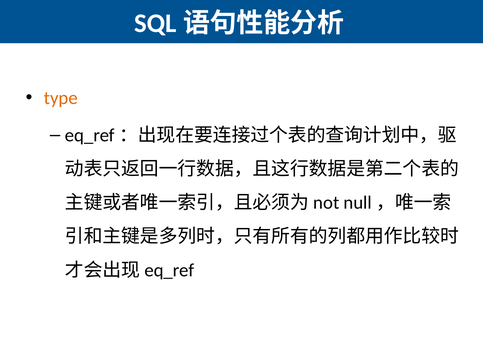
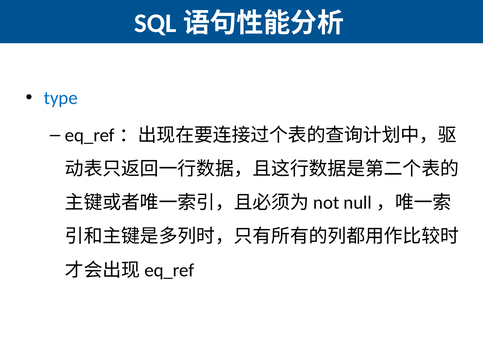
type colour: orange -> blue (61, 98)
